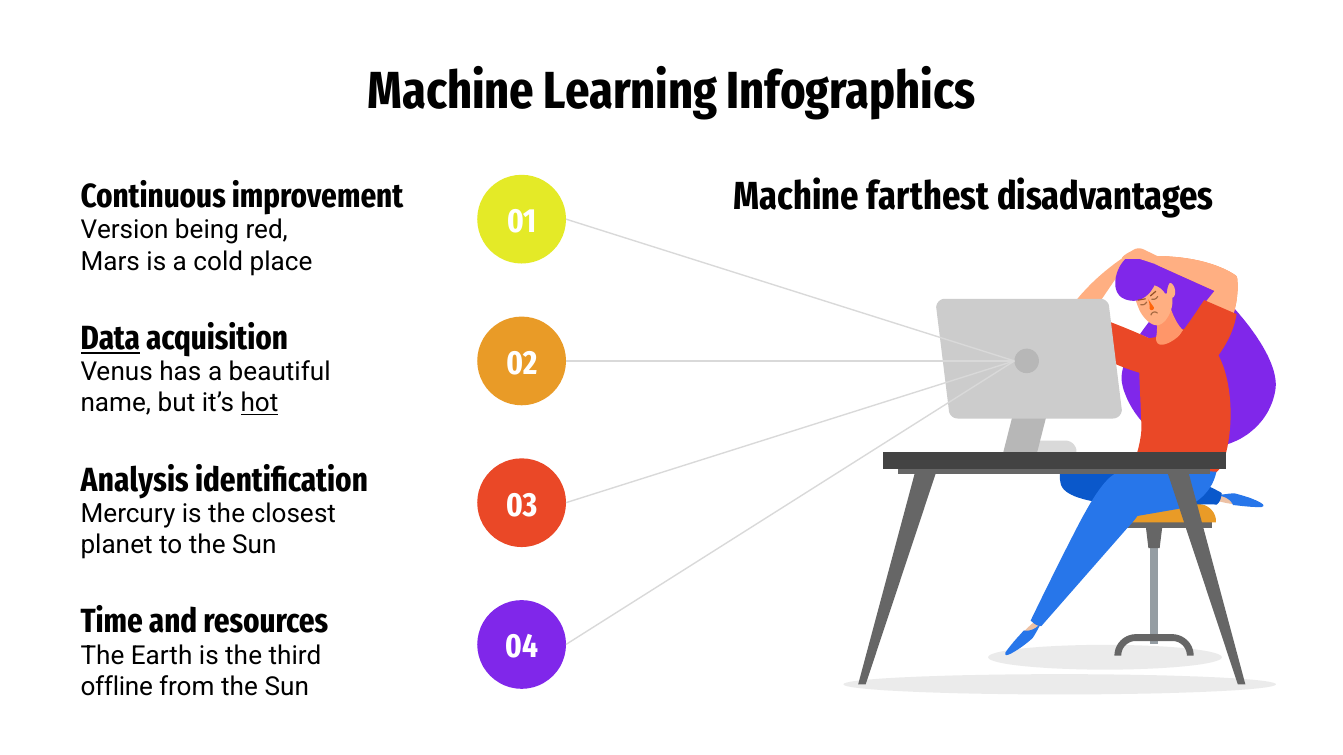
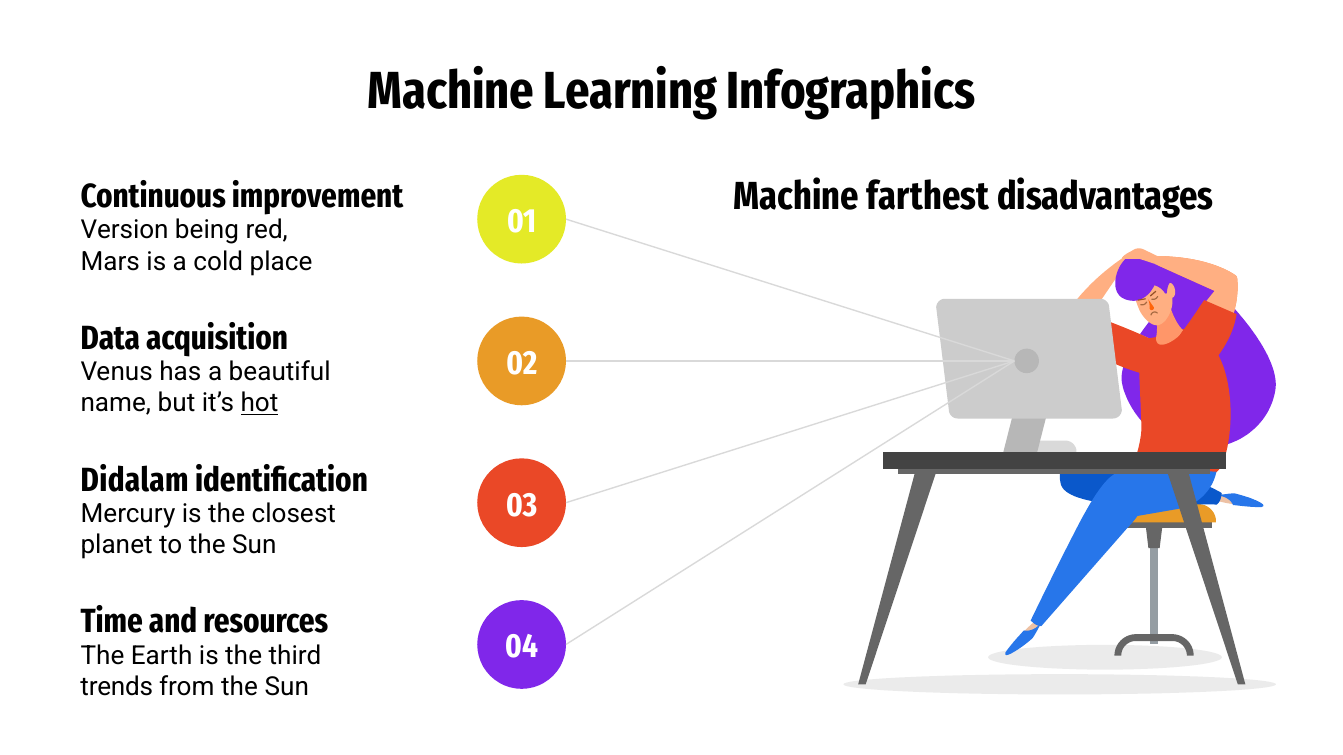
Data underline: present -> none (110, 339)
Analysis: Analysis -> Didalam (135, 480)
offline: offline -> trends (117, 687)
